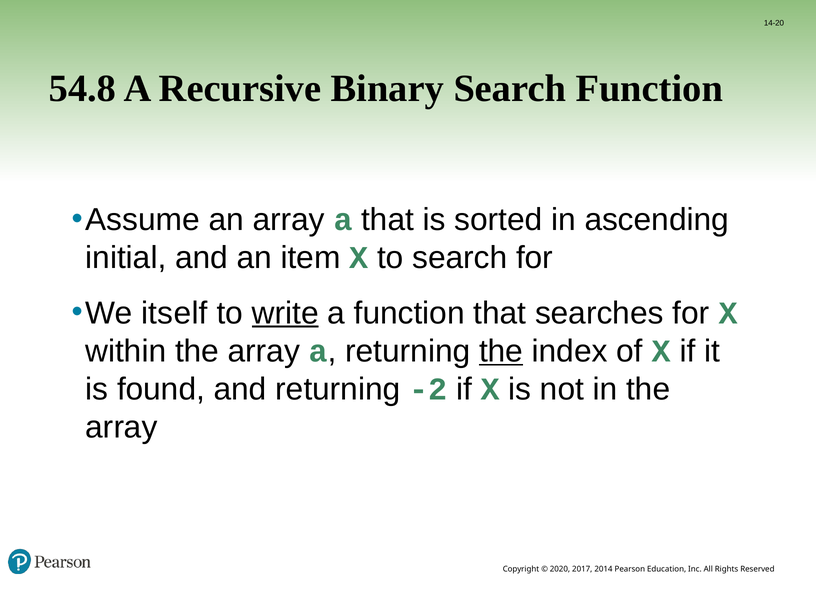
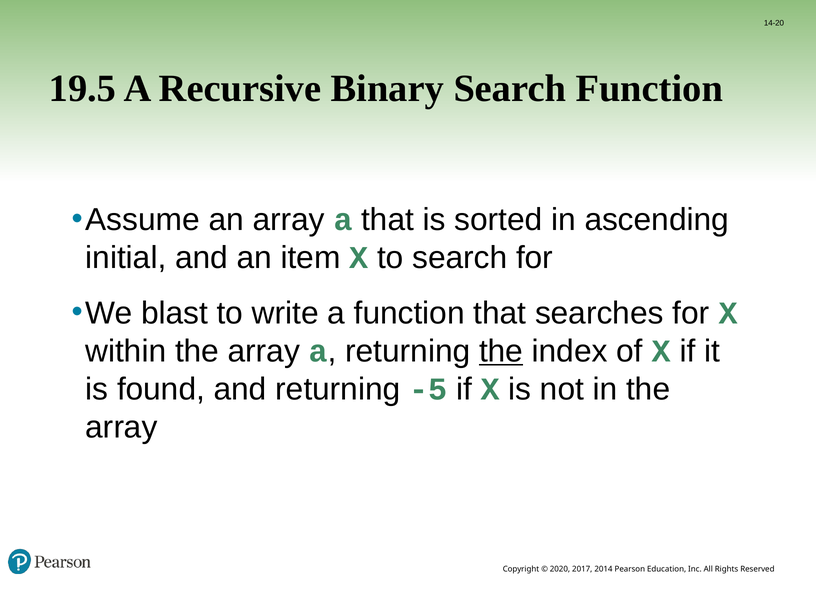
54.8: 54.8 -> 19.5 (83, 89)
itself: itself -> blast (175, 313)
write underline: present -> none (285, 313)
-2: -2 -> -5 (428, 389)
